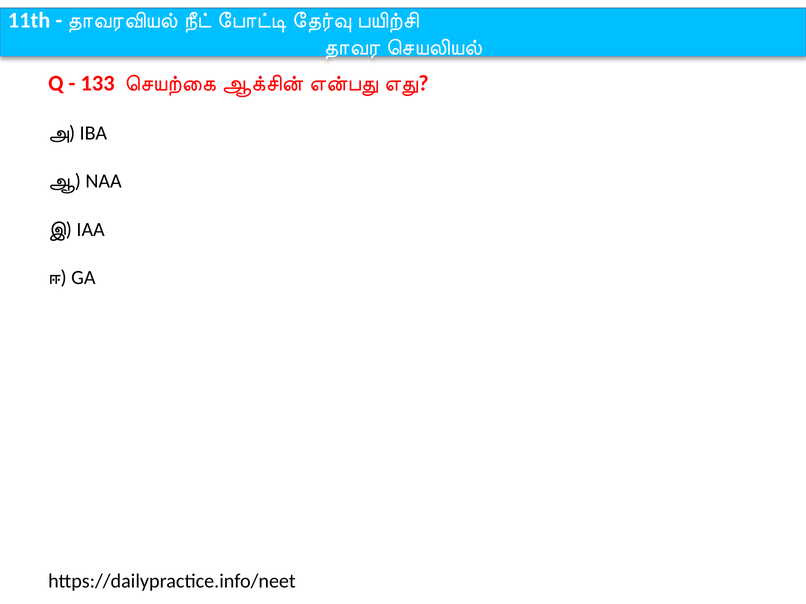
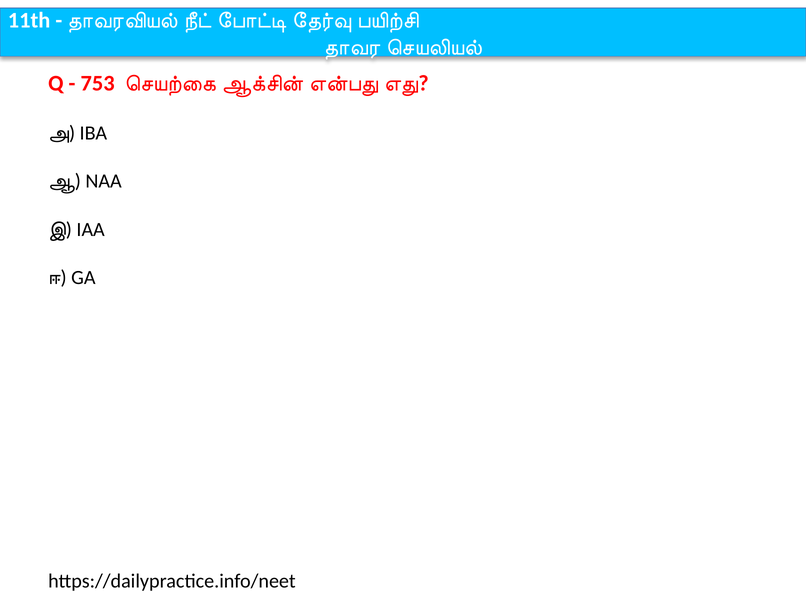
133: 133 -> 753 (98, 83)
